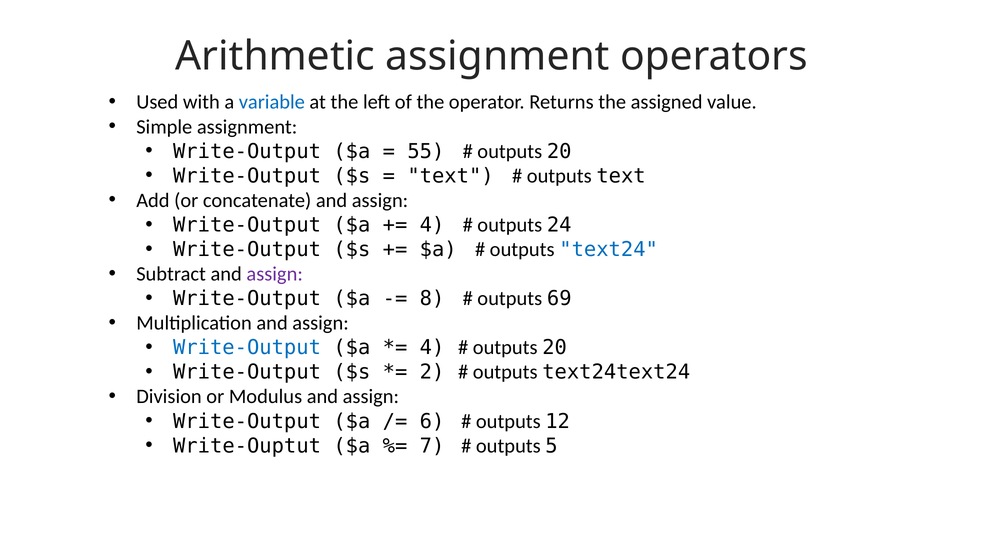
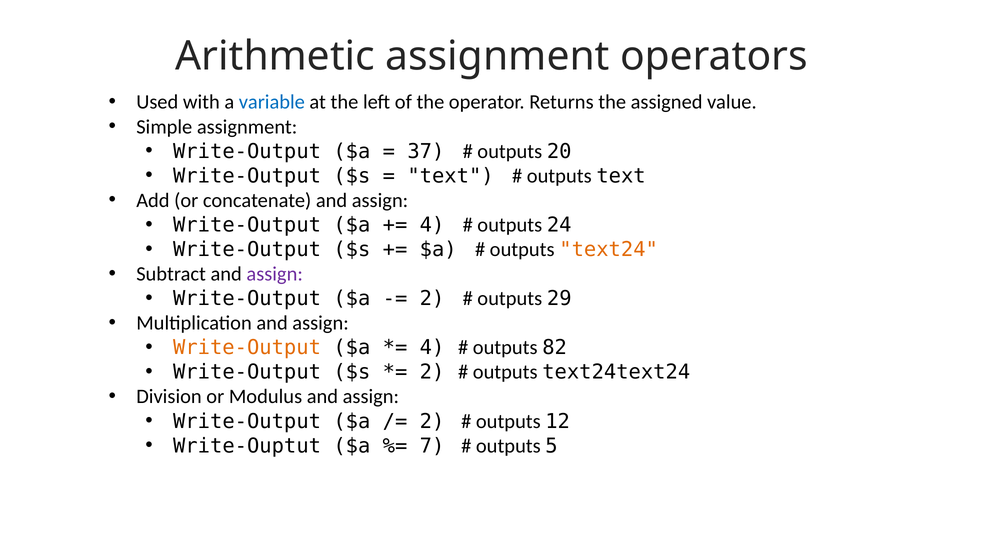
55: 55 -> 37 (426, 151)
text24 colour: blue -> orange (609, 249)
8: 8 -> 2 (432, 298)
69: 69 -> 29 (559, 298)
Write-Output colour: blue -> orange (247, 348)
20: 20 -> 82 (555, 348)
6: 6 -> 2 (432, 421)
